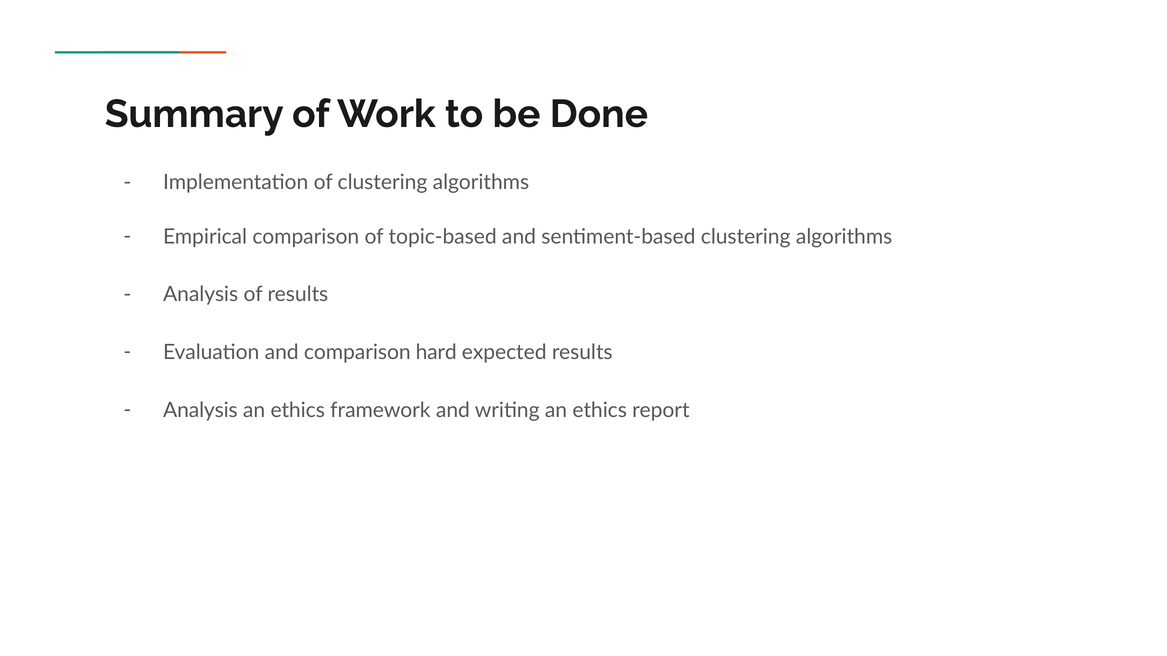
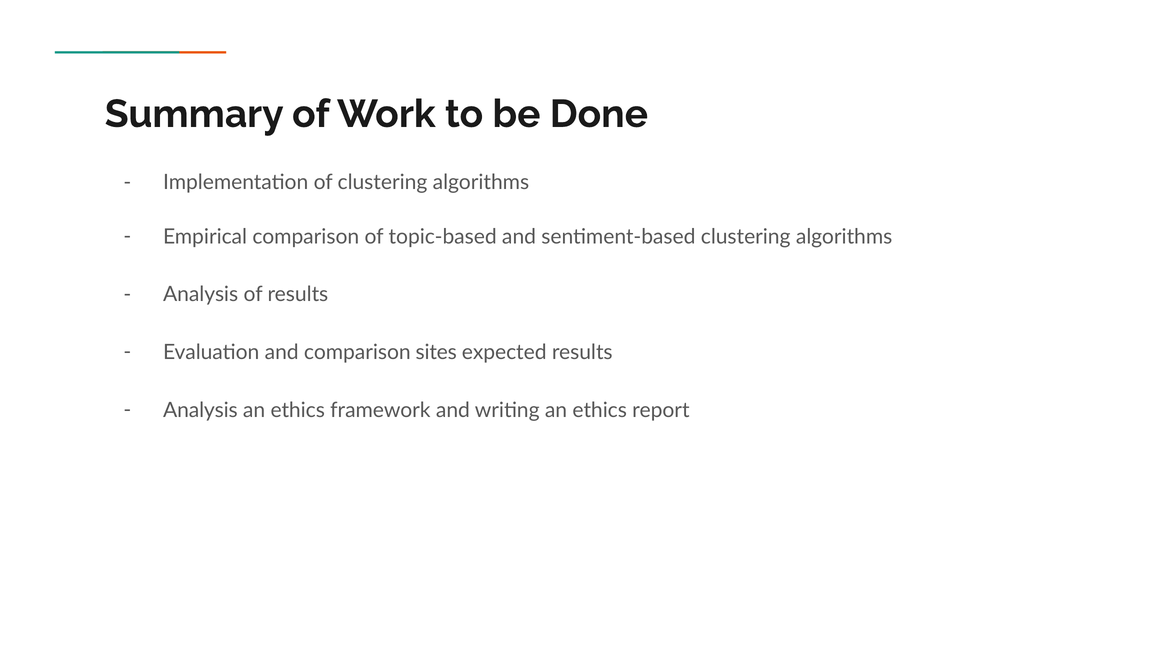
hard: hard -> sites (436, 353)
